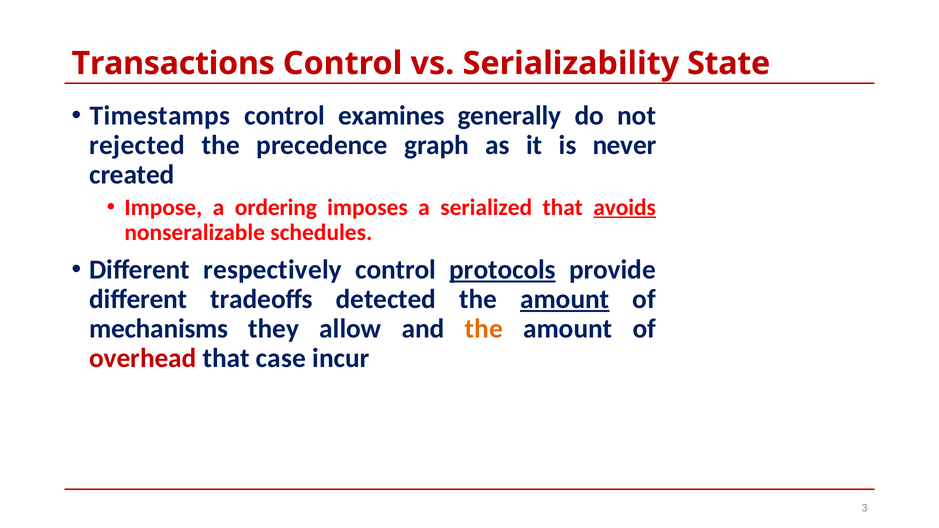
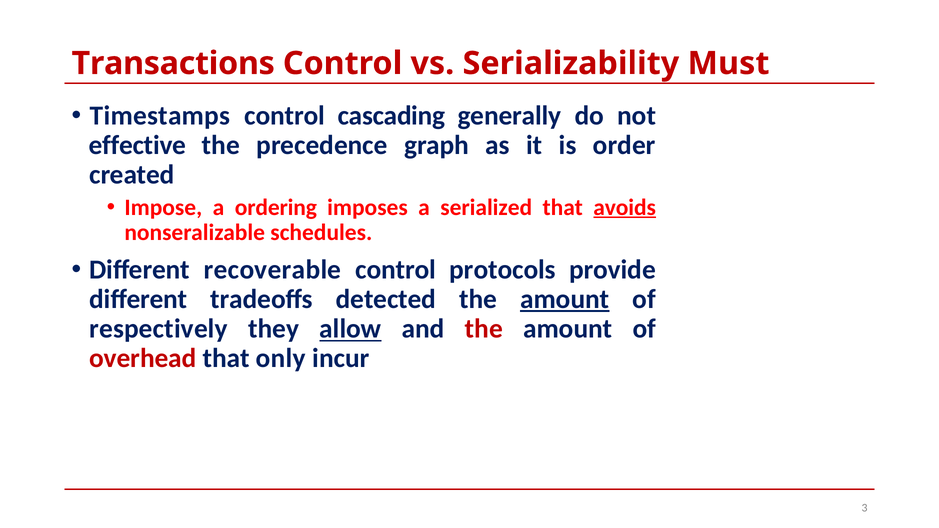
State: State -> Must (728, 63)
examines: examines -> cascading (391, 116)
rejected: rejected -> effective (137, 145)
never: never -> order (624, 145)
respectively: respectively -> recoverable (272, 270)
protocols underline: present -> none (503, 270)
mechanisms: mechanisms -> respectively (159, 329)
allow underline: none -> present (350, 329)
the colour: orange -> red (484, 329)
case: case -> only (281, 358)
